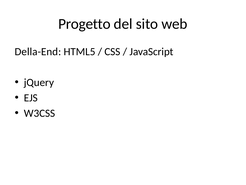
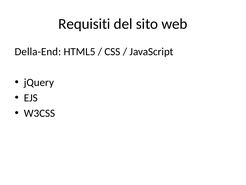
Progetto: Progetto -> Requisiti (84, 24)
